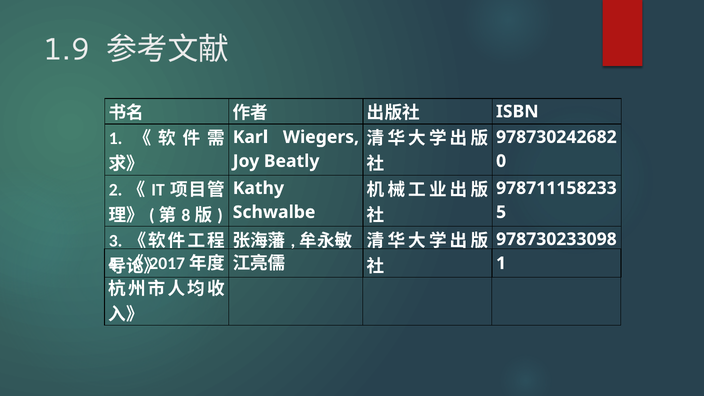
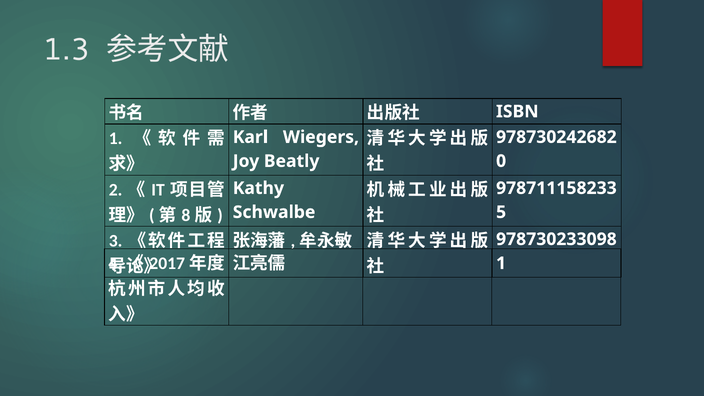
1.9: 1.9 -> 1.3 (66, 49)
